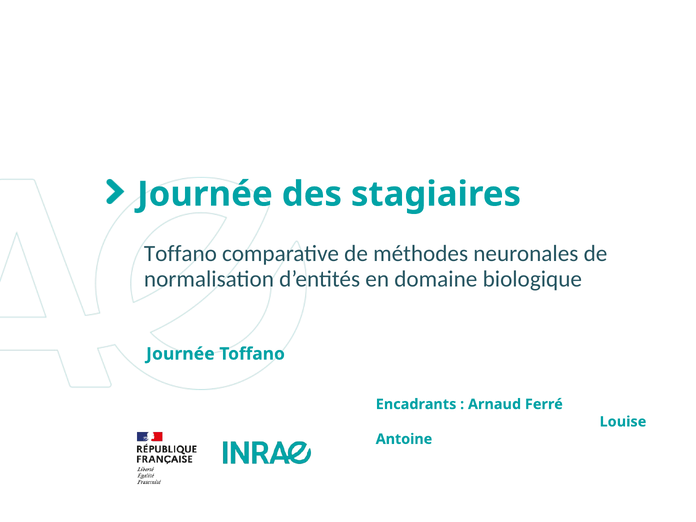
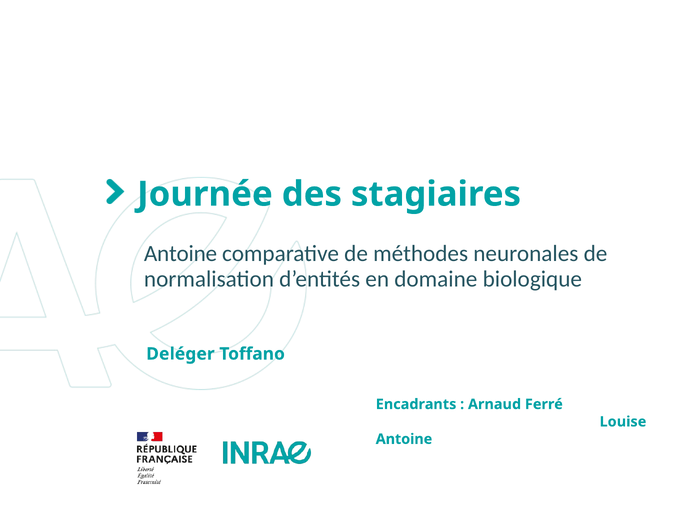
Toffano: Toffano -> Antoine (181, 254)
Journée: Journée -> Deléger (180, 354)
